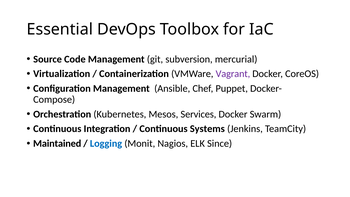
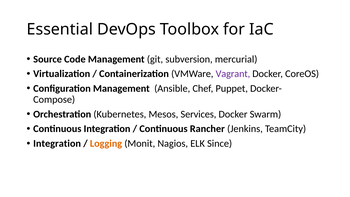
Systems: Systems -> Rancher (207, 129)
Maintained: Maintained -> Integration (57, 143)
Logging colour: blue -> orange (106, 143)
